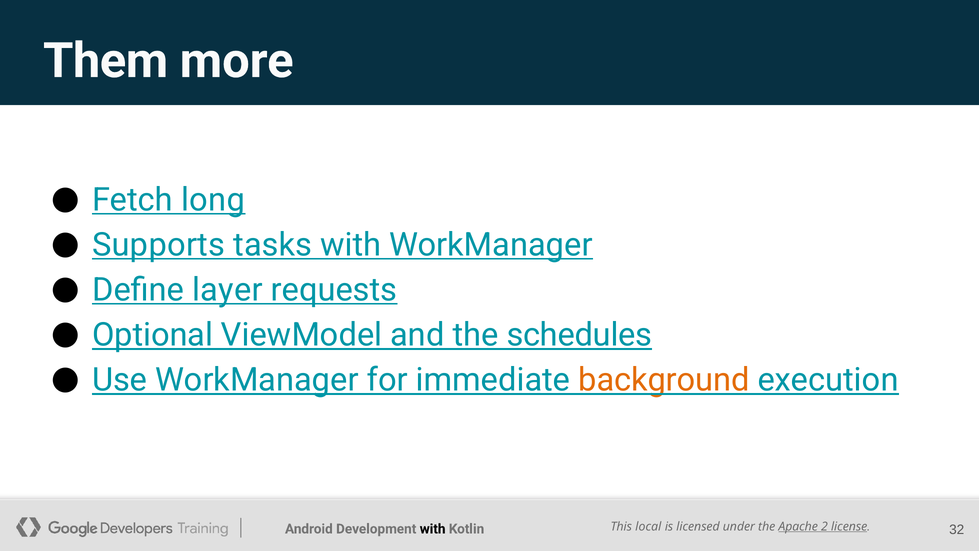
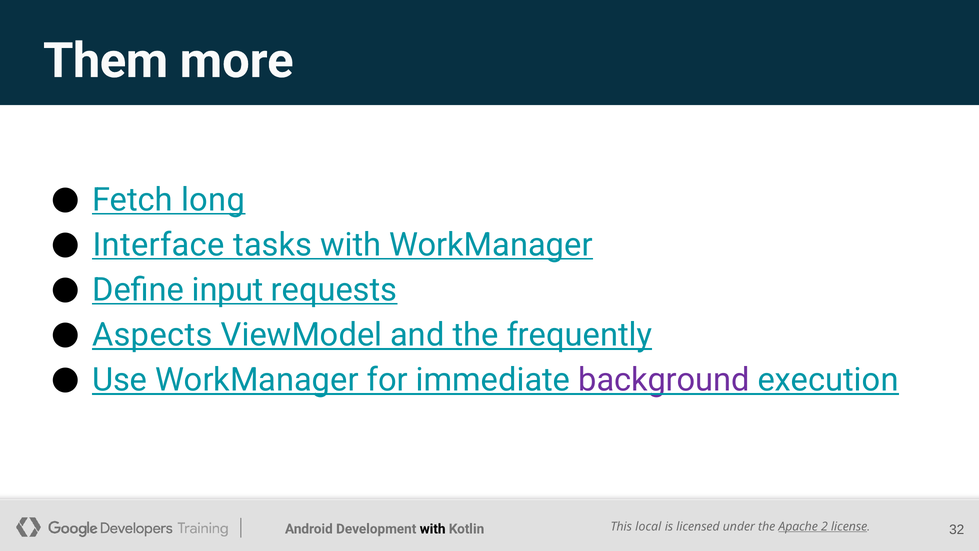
Supports: Supports -> Interface (159, 245)
layer: layer -> input (228, 290)
Optional: Optional -> Aspects (152, 335)
schedules: schedules -> frequently (579, 335)
background colour: orange -> purple (664, 380)
